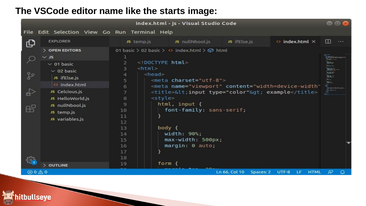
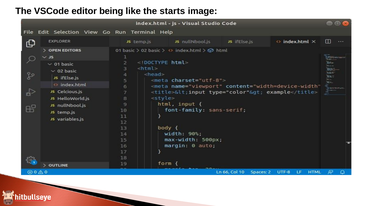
name: name -> being (111, 11)
